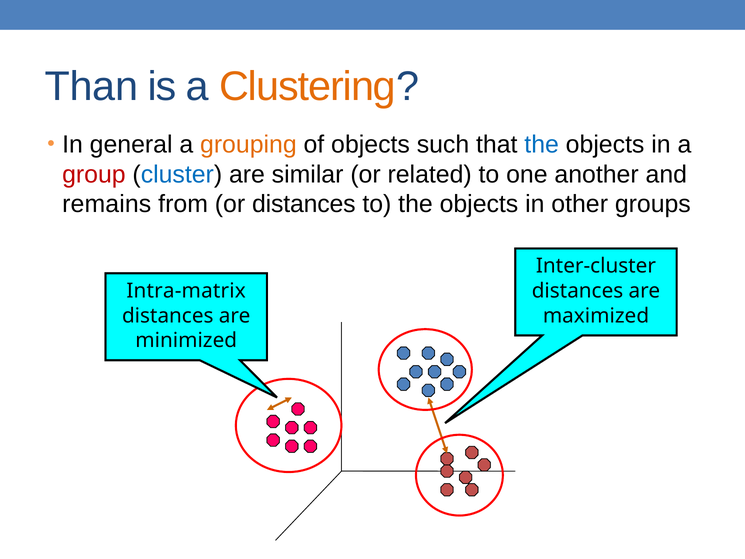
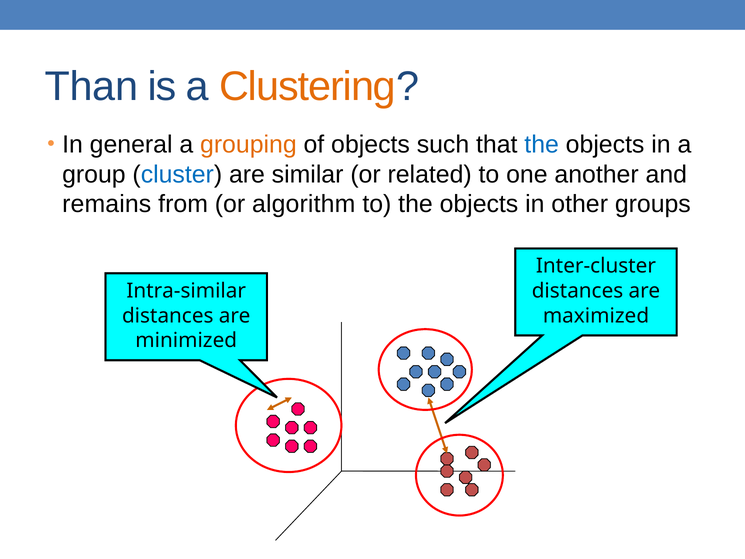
group colour: red -> black (94, 174)
or distances: distances -> algorithm (304, 204)
Intra-matrix: Intra-matrix -> Intra-similar (186, 291)
